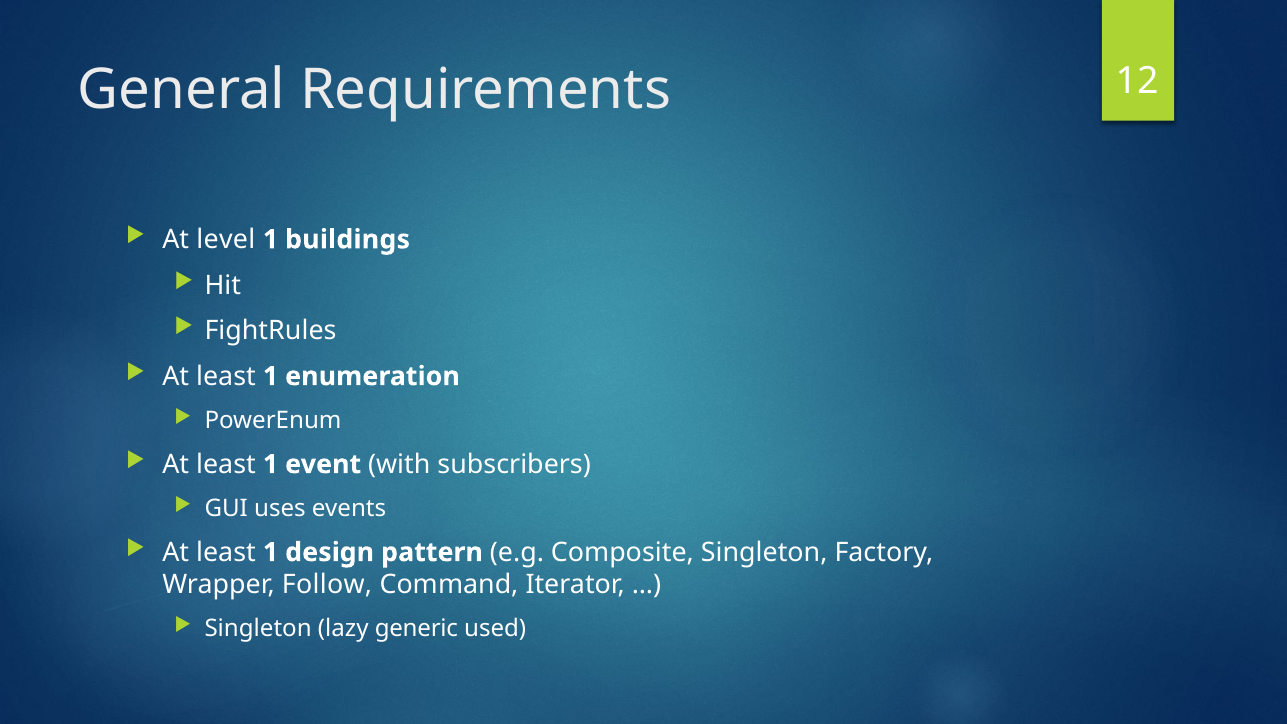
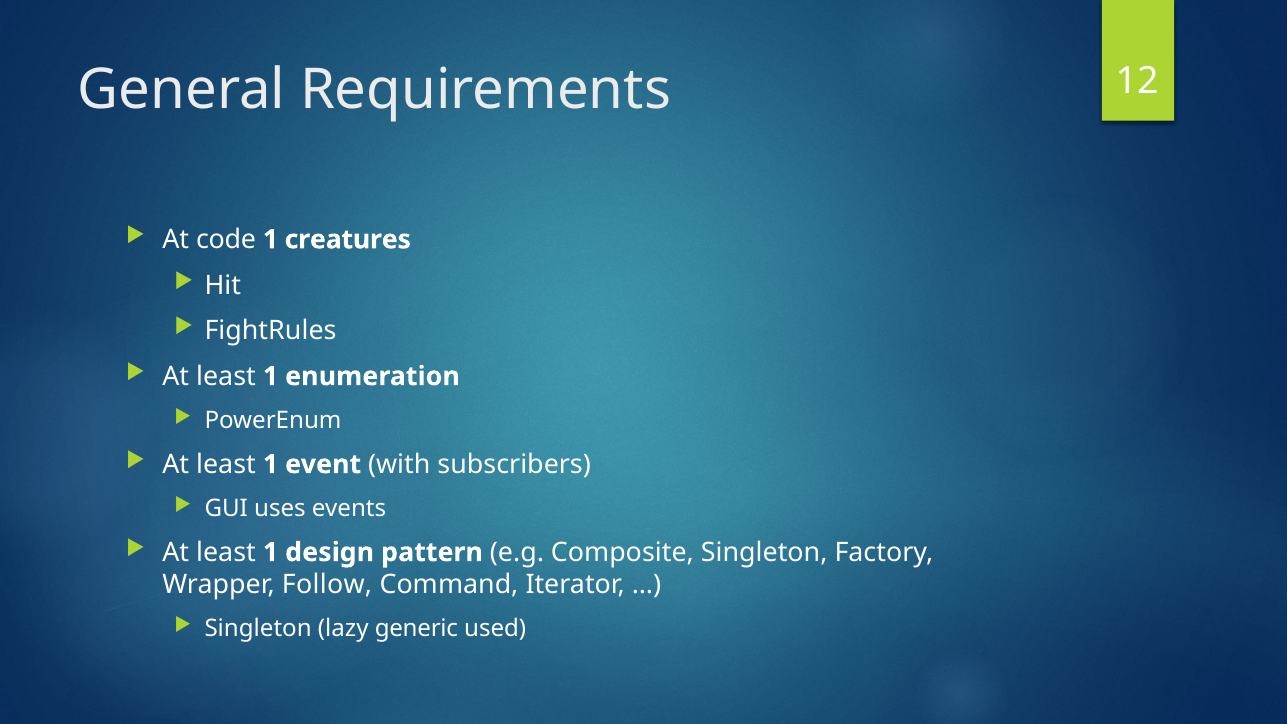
level: level -> code (226, 240)
buildings: buildings -> creatures (348, 240)
